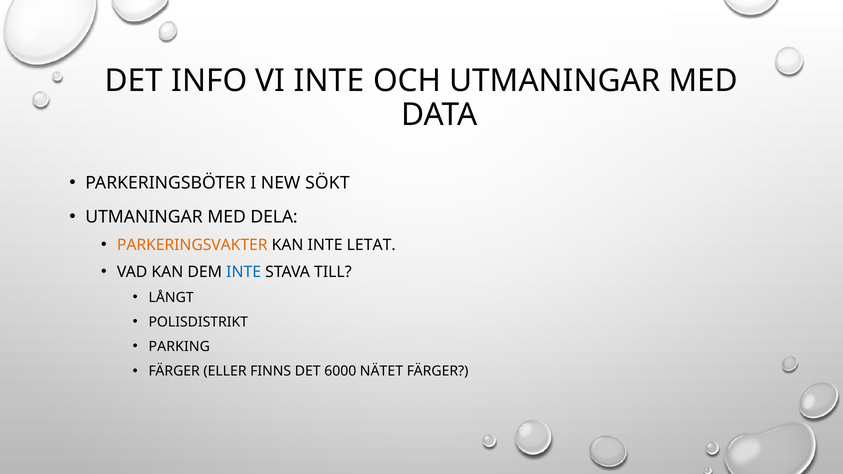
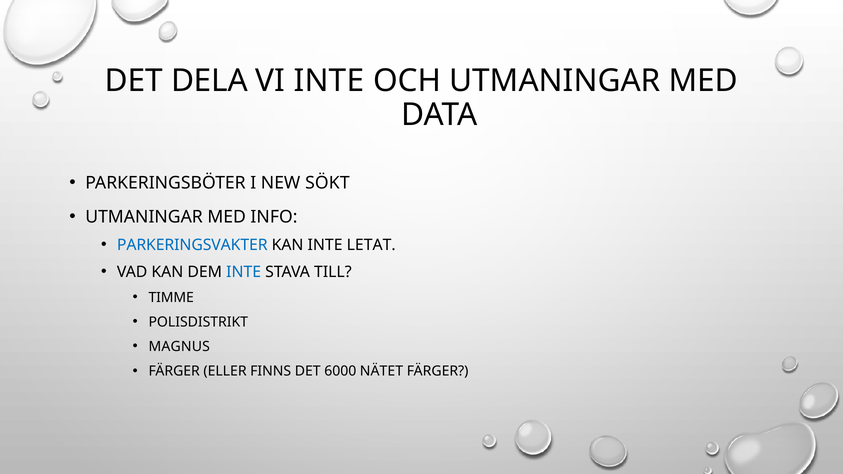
INFO: INFO -> DELA (209, 81)
DELA: DELA -> INFO (274, 217)
PARKERINGSVAKTER colour: orange -> blue (192, 245)
LÅNGT: LÅNGT -> TIMME (171, 298)
PARKING: PARKING -> MAGNUS (179, 347)
